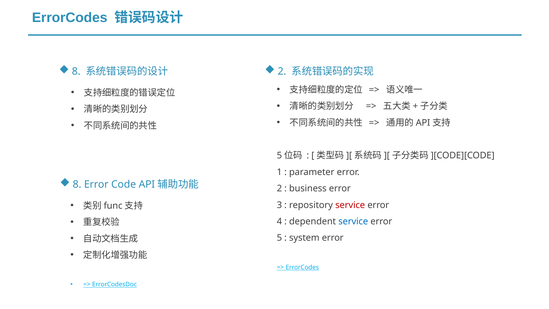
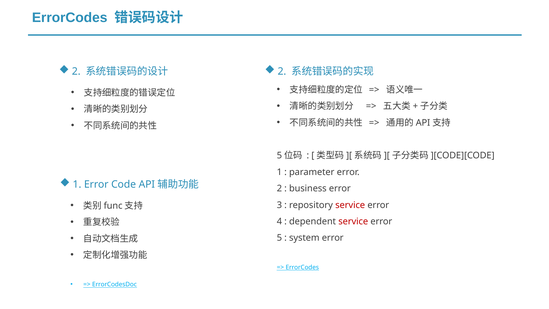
8: 8 -> 2 (76, 71)
8: 8 -> 1 (77, 184)
service colour: blue -> red (353, 221)
